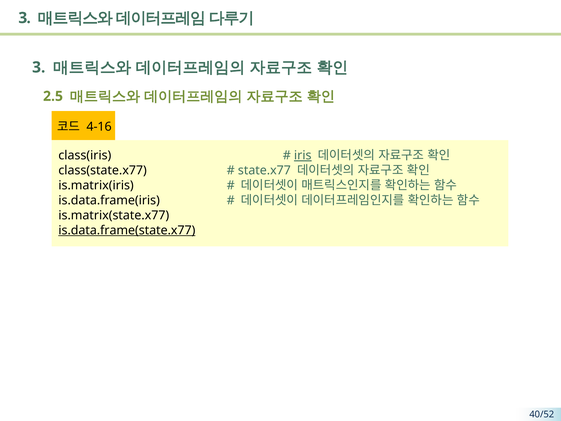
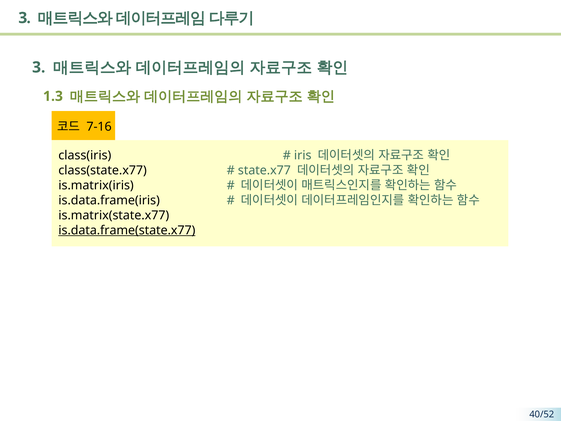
2.5: 2.5 -> 1.3 (53, 96)
4-16: 4-16 -> 7-16 (99, 127)
iris underline: present -> none (303, 155)
